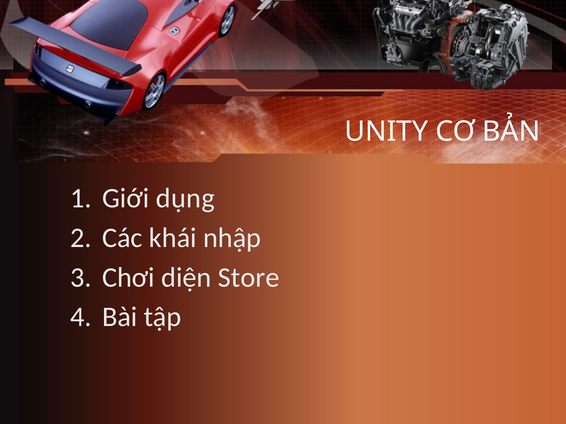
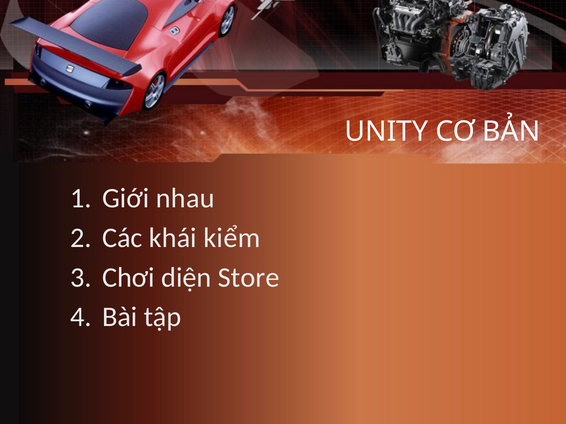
dụng: dụng -> nhau (185, 198)
nhập: nhập -> kiểm (232, 238)
